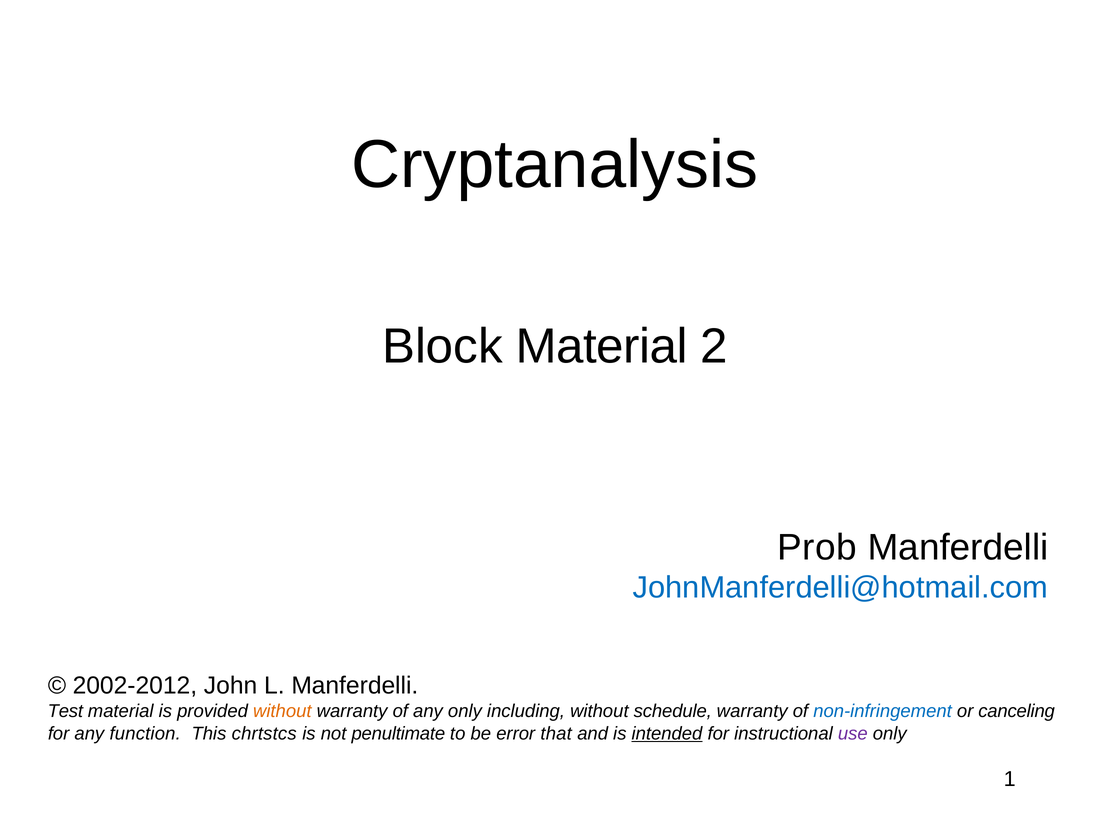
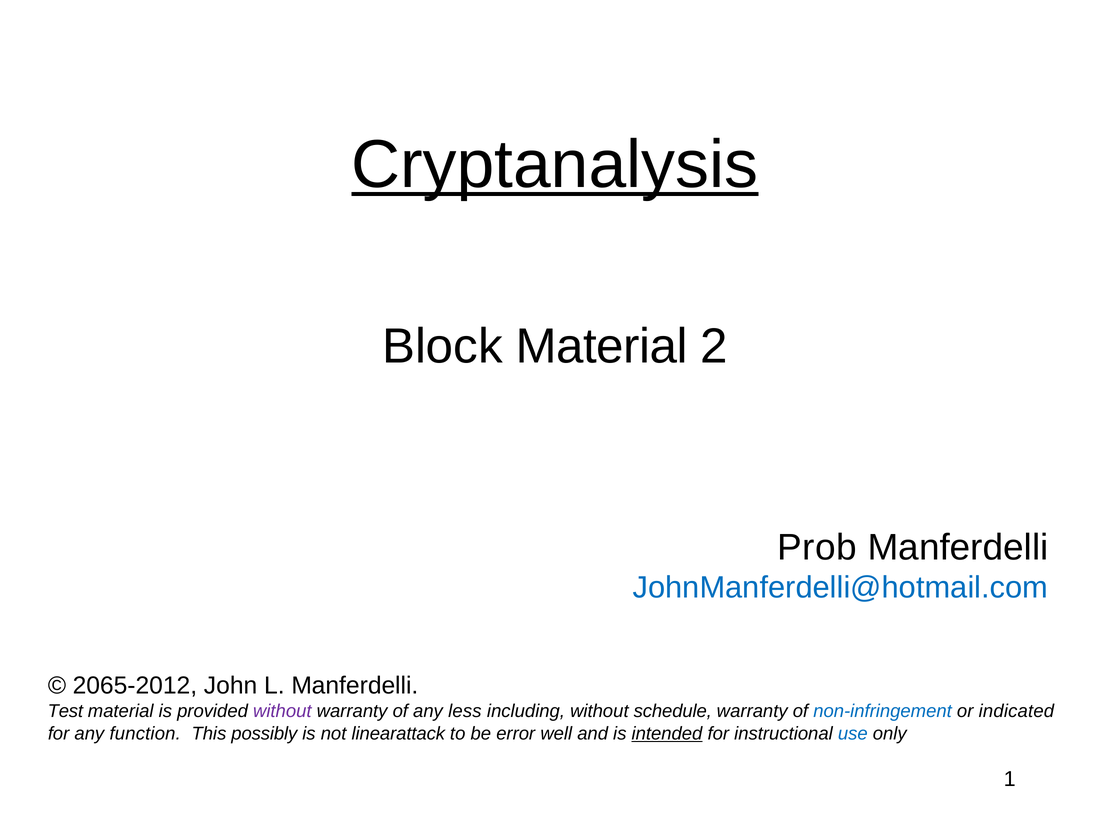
Cryptanalysis underline: none -> present (555, 165)
2002-2012: 2002-2012 -> 2065-2012 (135, 685)
without colour: orange -> purple (282, 711)
any only: only -> less (465, 711)
canceling: canceling -> indicated (1016, 711)
chrtstcs: chrtstcs -> possibly (264, 733)
penultimate: penultimate -> linearattack (398, 733)
that: that -> well (556, 733)
use colour: purple -> blue (853, 733)
